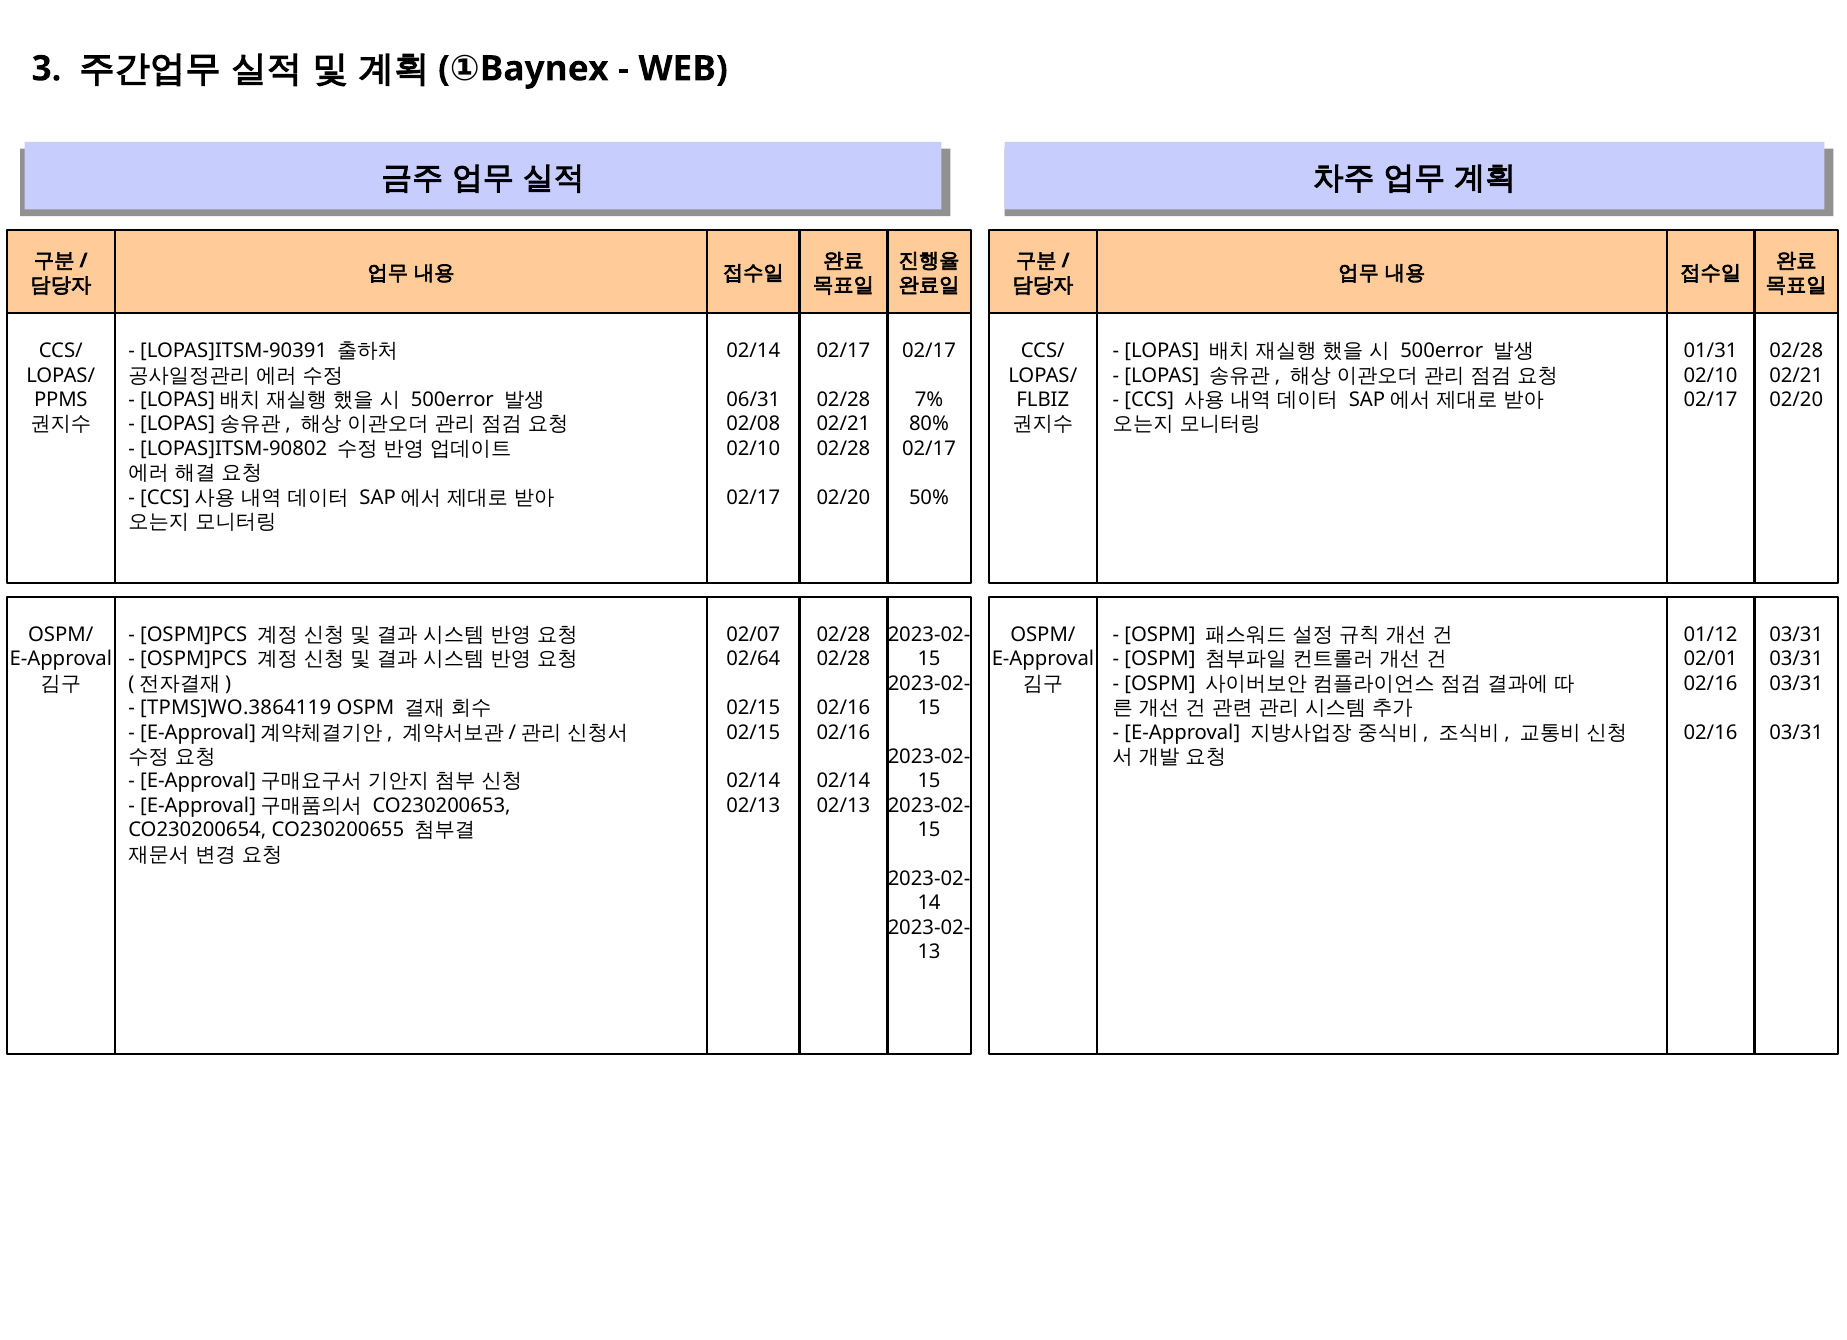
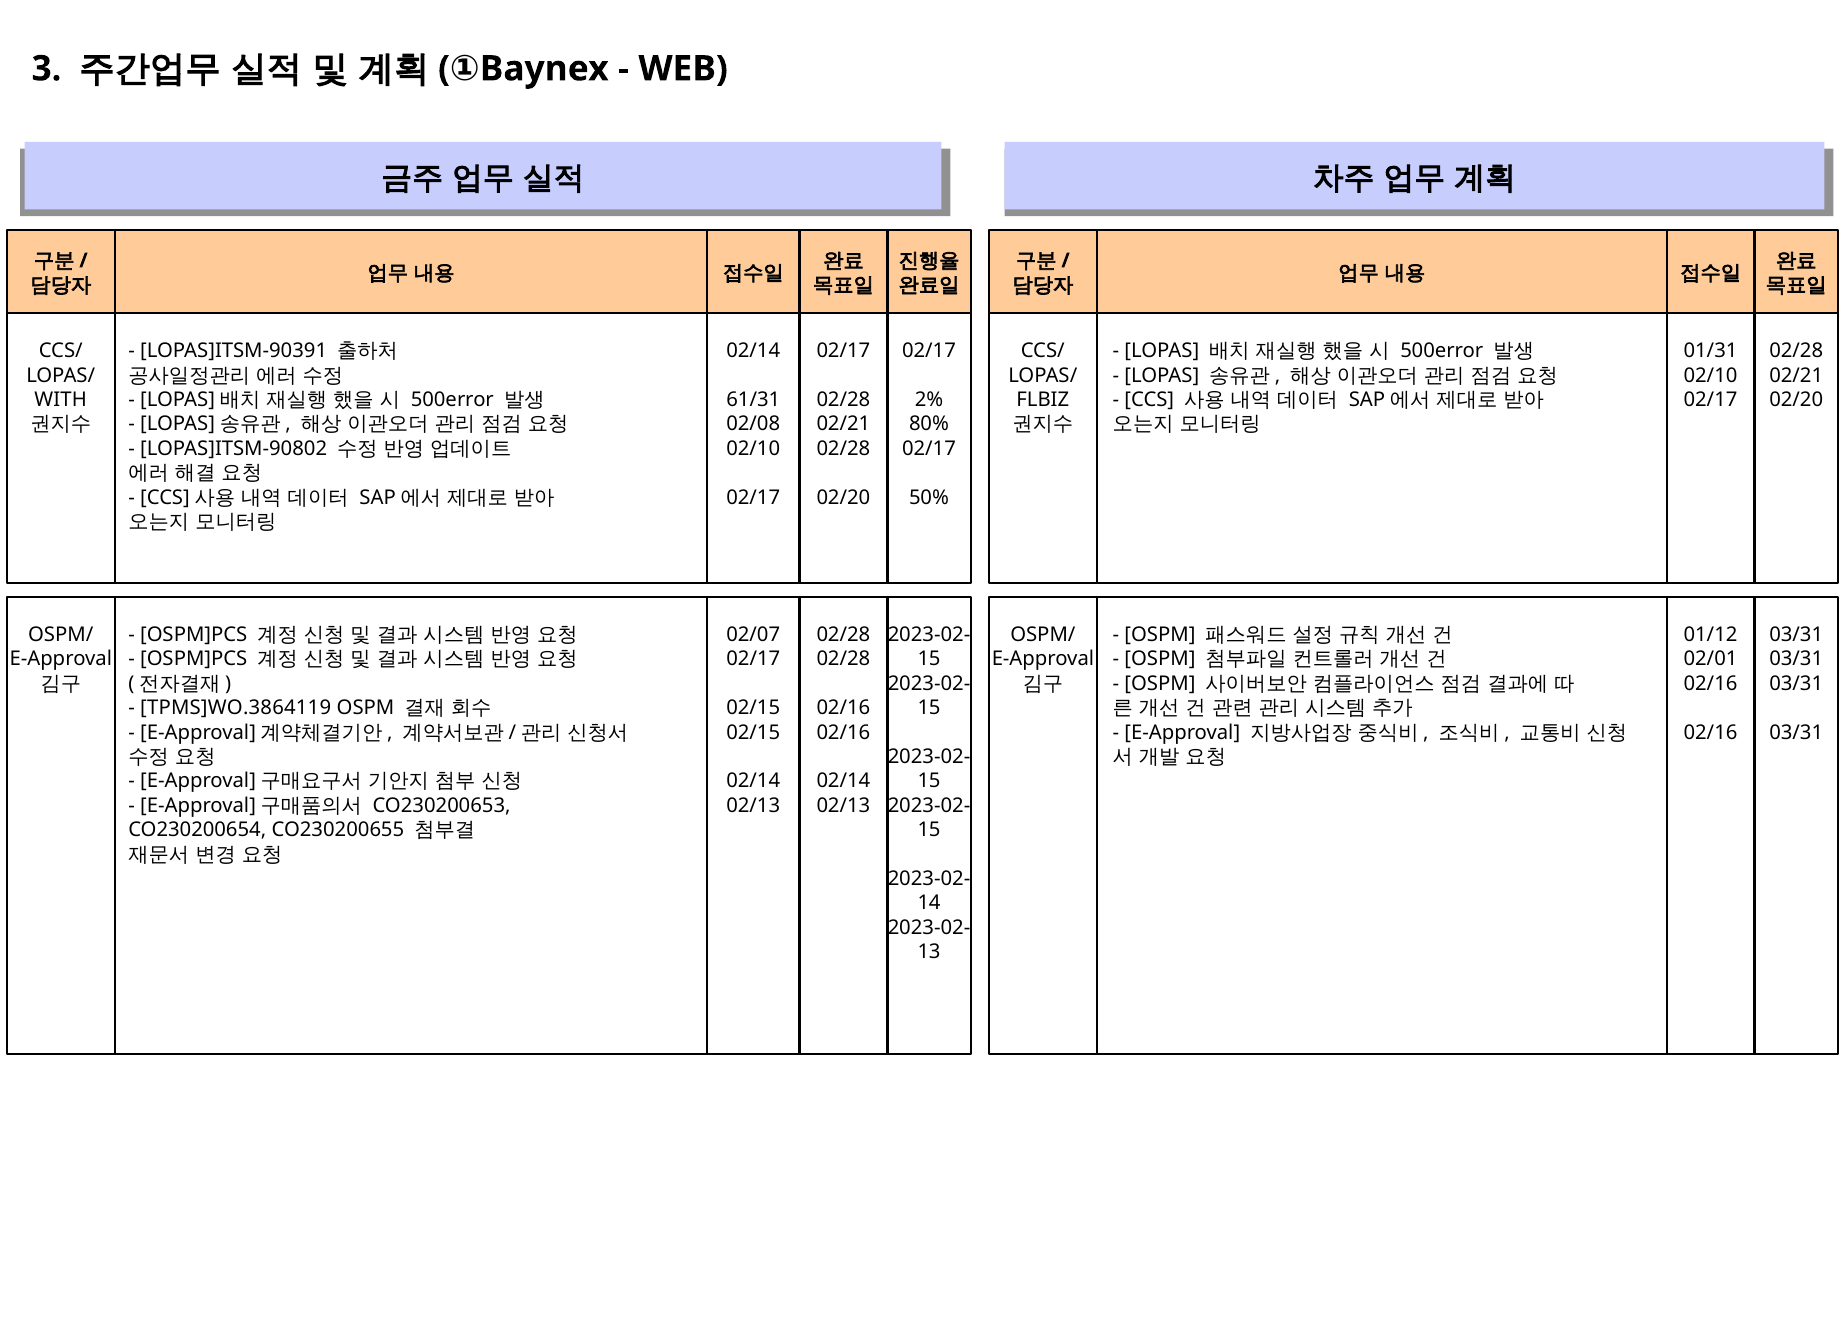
PPMS: PPMS -> WITH (61, 400)
06/31: 06/31 -> 61/31 (753, 400)
7%: 7% -> 2% (929, 400)
02/64: 02/64 -> 02/17 (753, 659)
